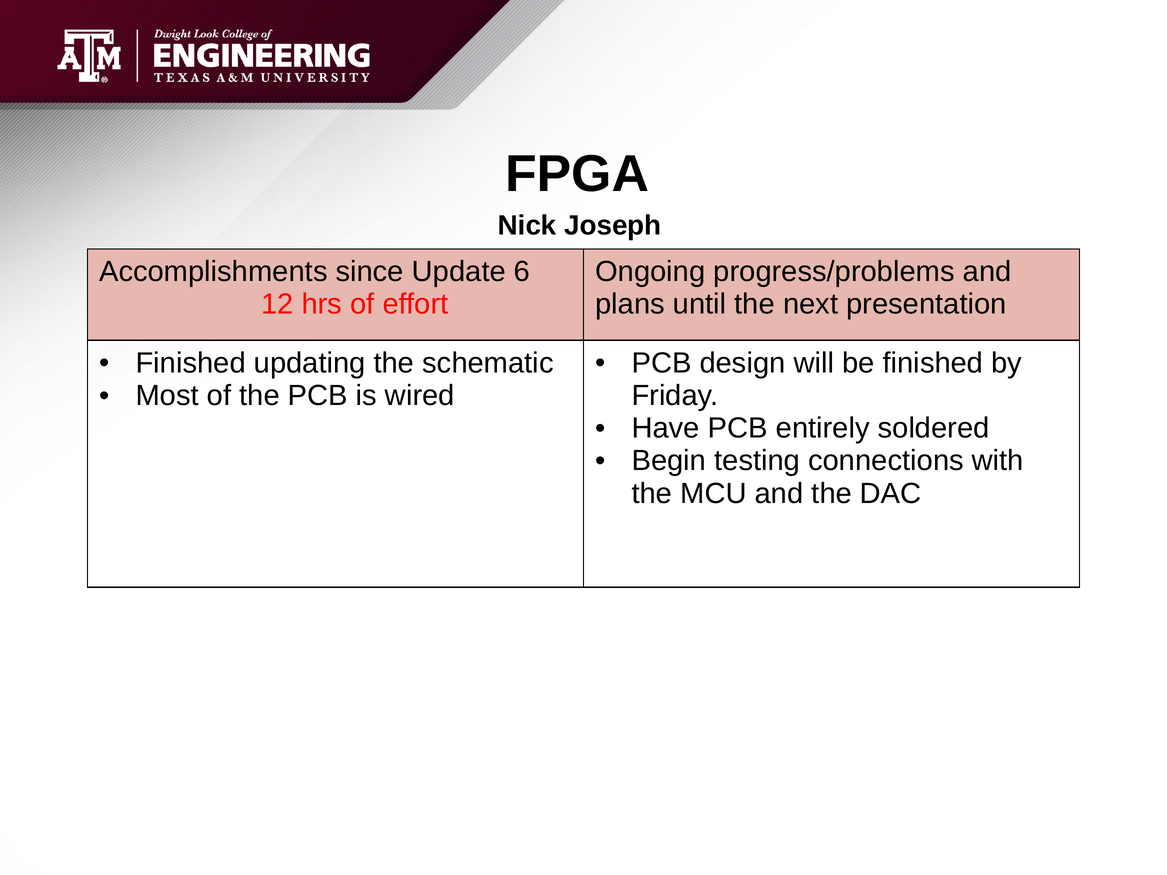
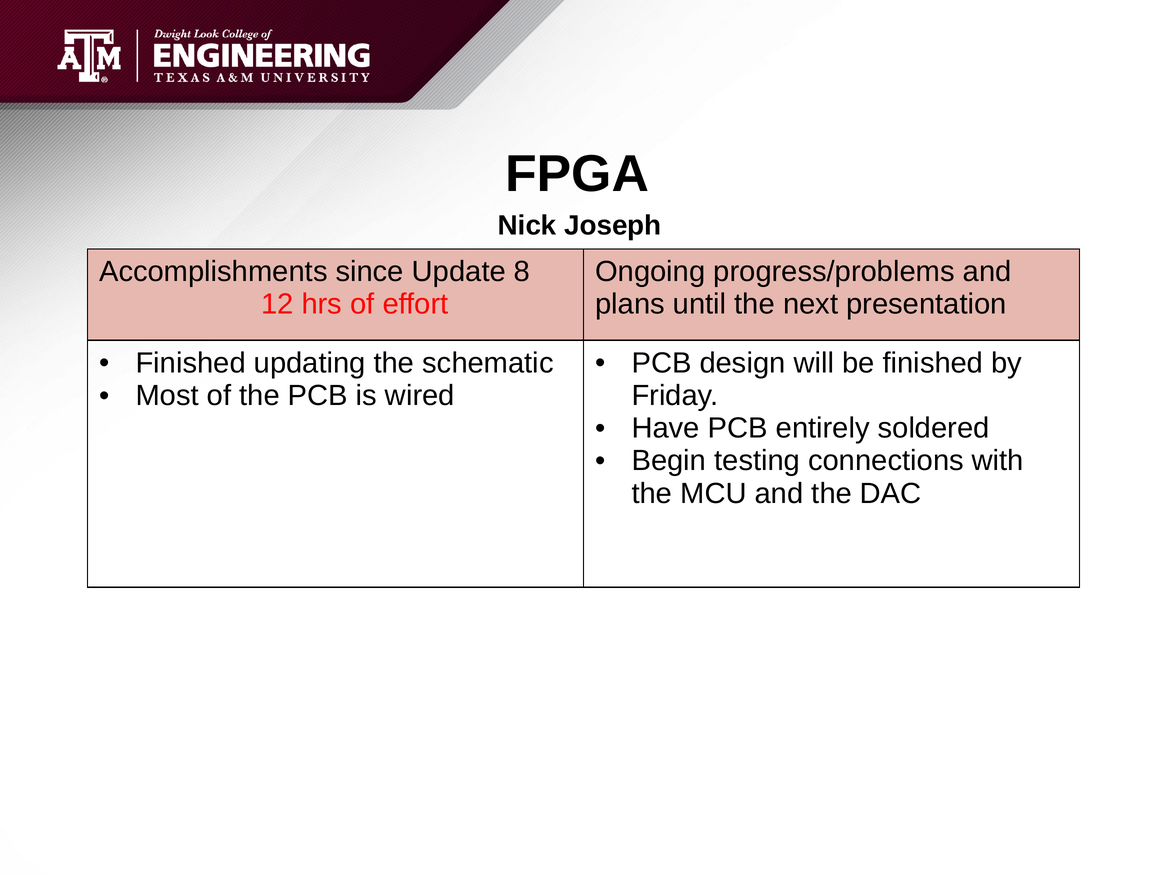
6: 6 -> 8 (522, 272)
